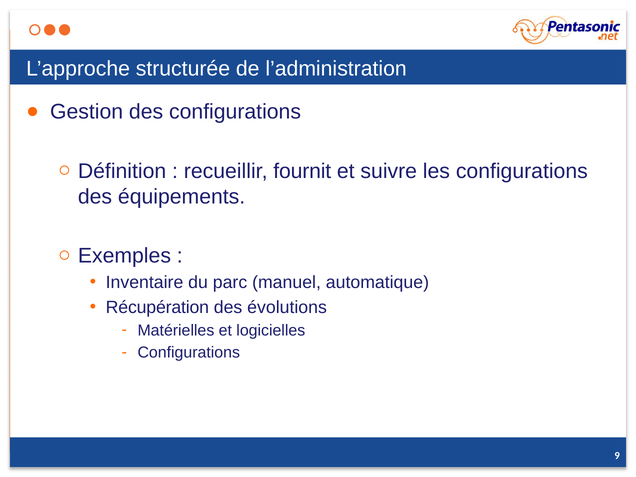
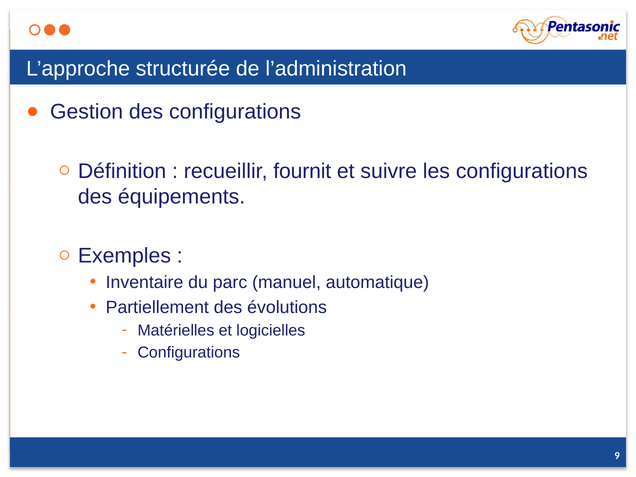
Récupération: Récupération -> Partiellement (157, 307)
